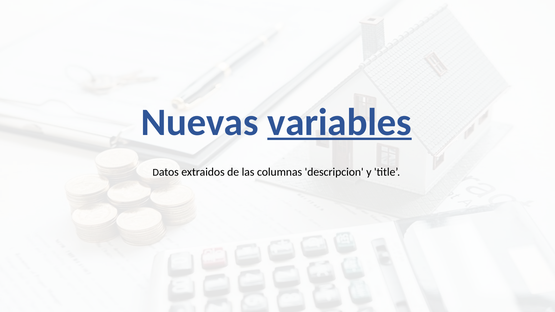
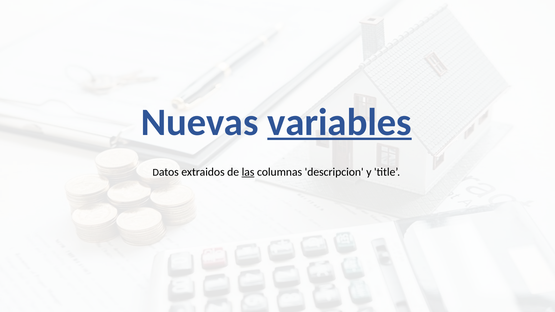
las underline: none -> present (248, 172)
